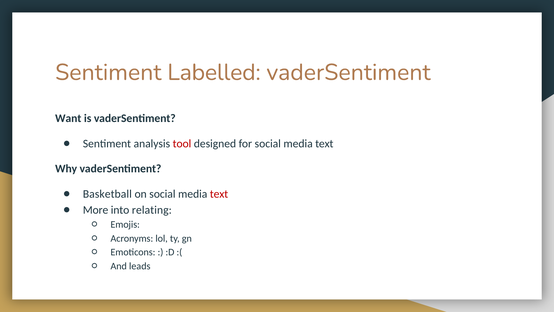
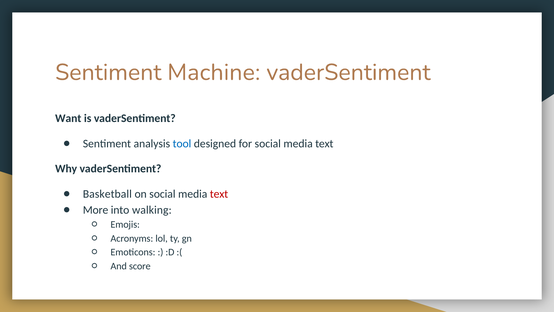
Labelled: Labelled -> Machine (214, 72)
tool colour: red -> blue (182, 143)
relating: relating -> walking (152, 210)
leads: leads -> score (140, 266)
